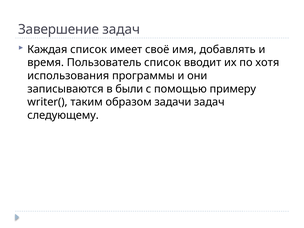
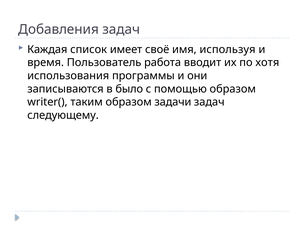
Завершение: Завершение -> Добавления (59, 29)
добавлять: добавлять -> используя (228, 49)
Пользователь список: список -> работа (163, 63)
были: были -> было (129, 89)
помощью примеру: примеру -> образом (233, 89)
